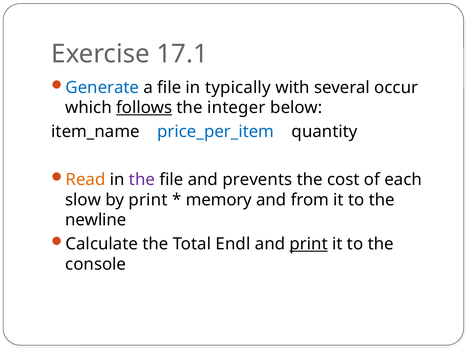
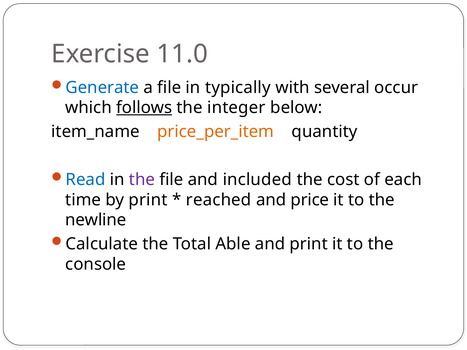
17.1: 17.1 -> 11.0 (182, 54)
price_per_item colour: blue -> orange (216, 132)
Read colour: orange -> blue (86, 180)
prevents: prevents -> included (257, 180)
slow: slow -> time (83, 200)
memory: memory -> reached (219, 200)
from: from -> price (310, 200)
Endl: Endl -> Able (233, 244)
print underline: present -> none (309, 244)
